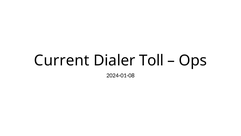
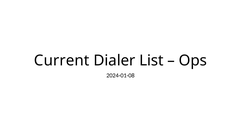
Toll: Toll -> List (151, 60)
